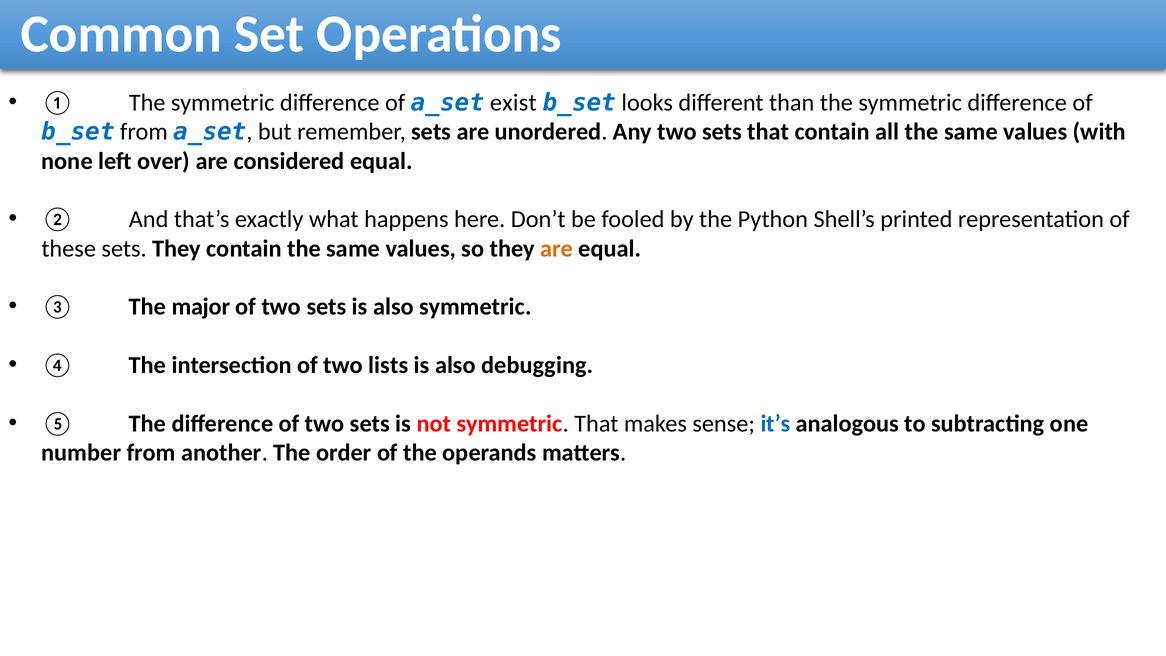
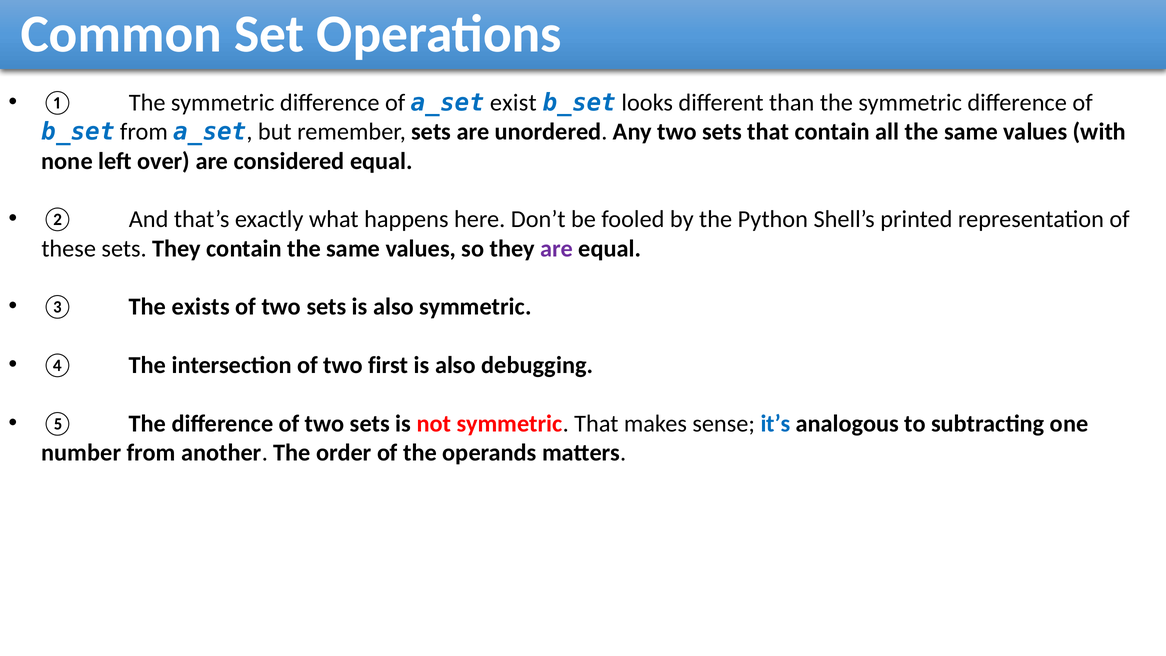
are colour: orange -> purple (557, 248)
major: major -> exists (201, 307)
lists: lists -> first (388, 365)
